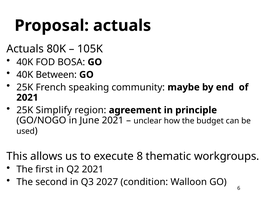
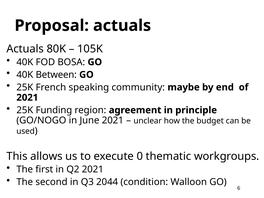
Simplify: Simplify -> Funding (54, 110)
8: 8 -> 0 (140, 156)
2027: 2027 -> 2044 (107, 182)
